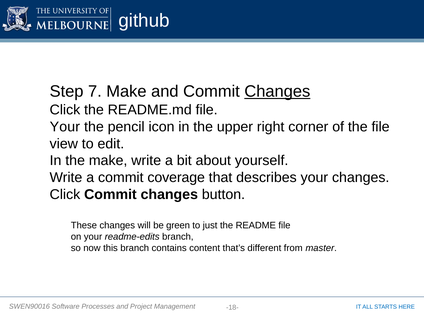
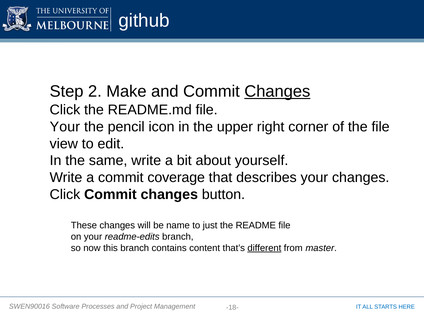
7: 7 -> 2 (95, 92)
the make: make -> same (108, 161)
green: green -> name (178, 225)
different underline: none -> present (264, 248)
